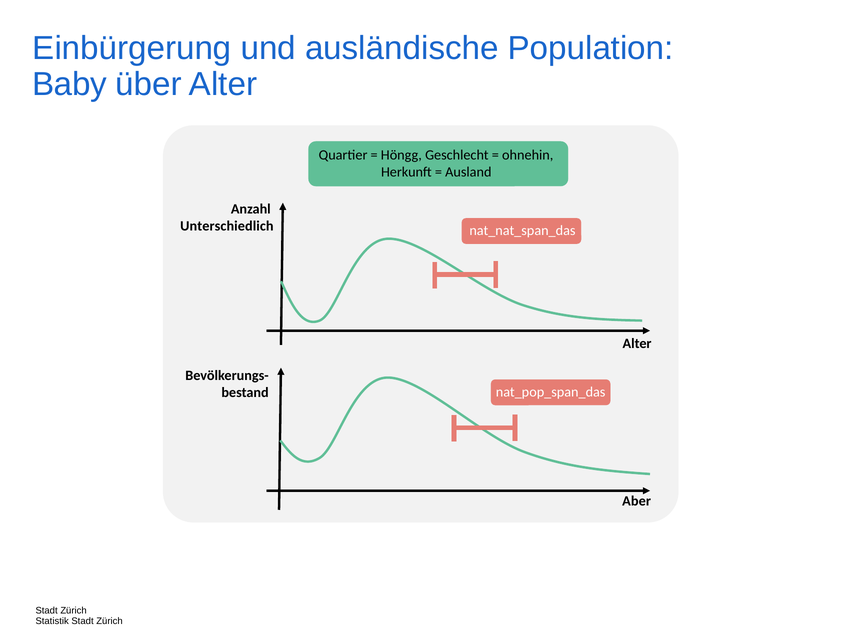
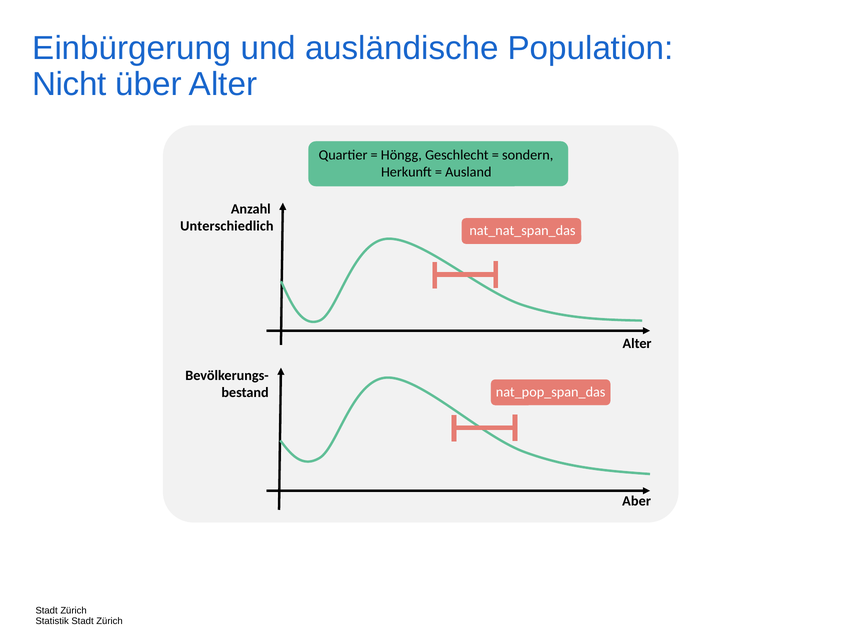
Baby: Baby -> Nicht (69, 84)
ohnehin: ohnehin -> sondern (528, 155)
